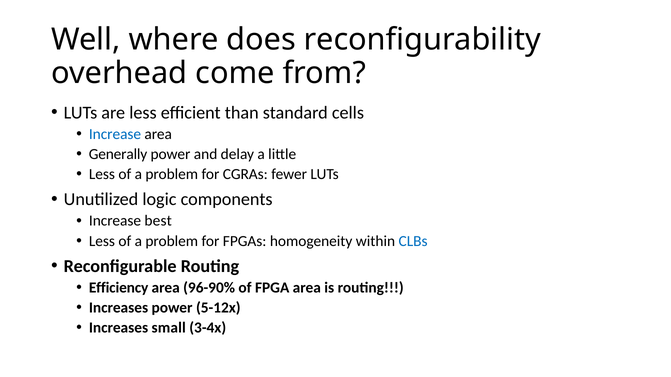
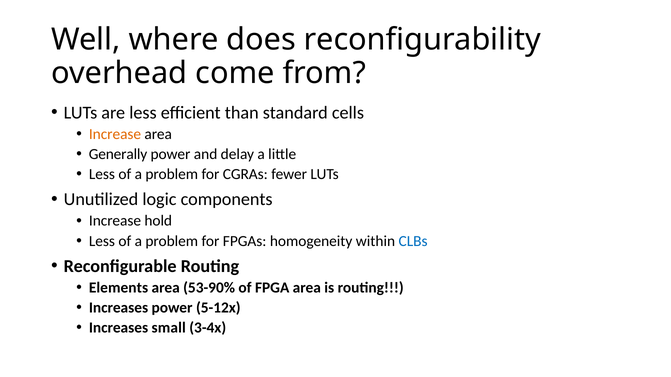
Increase colour: blue -> orange (115, 134)
best: best -> hold (158, 221)
Efficiency: Efficiency -> Elements (119, 288)
96-90%: 96-90% -> 53-90% (209, 288)
